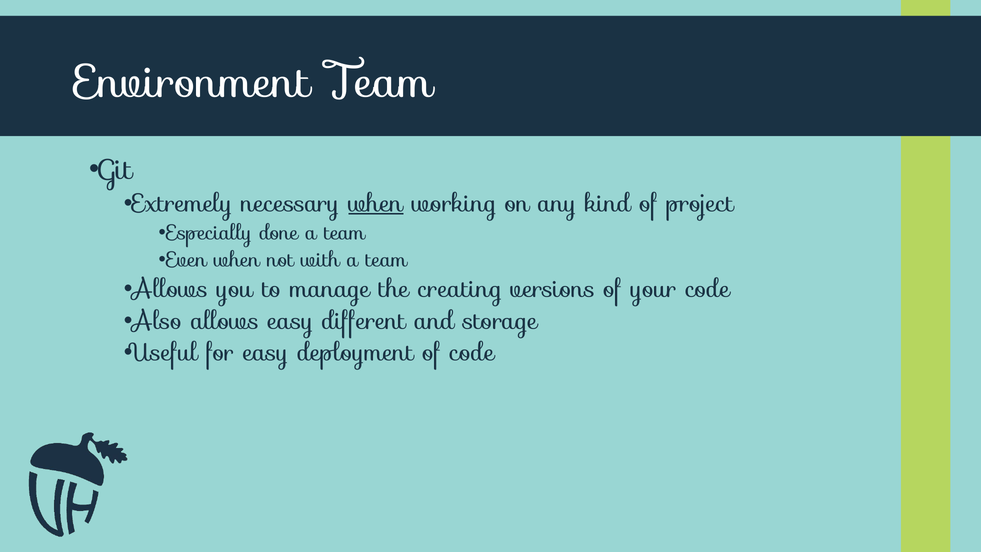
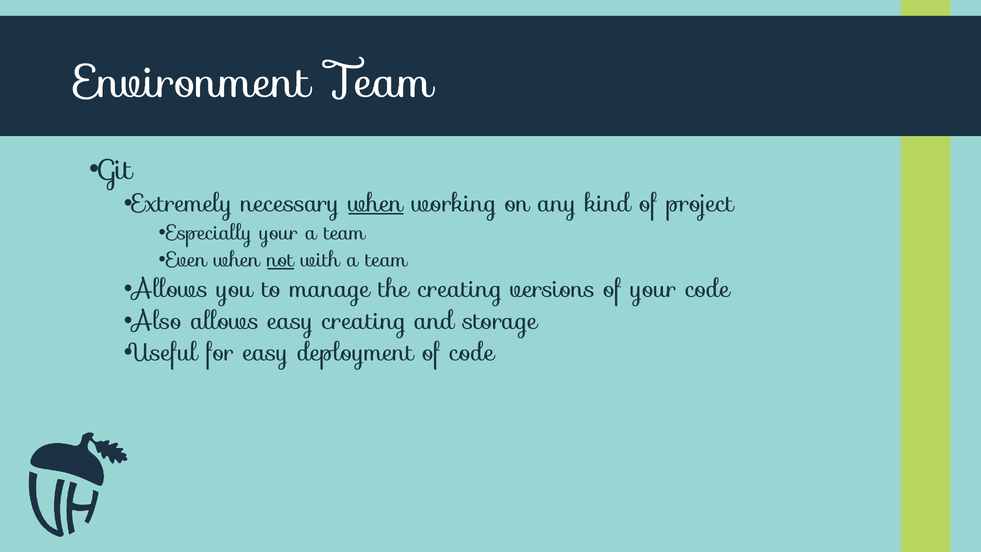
Especially done: done -> your (279, 233)
not underline: none -> present (281, 260)
easy different: different -> creating (364, 321)
